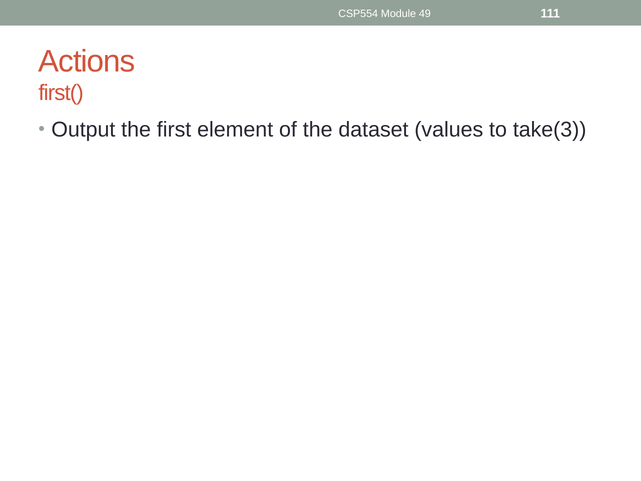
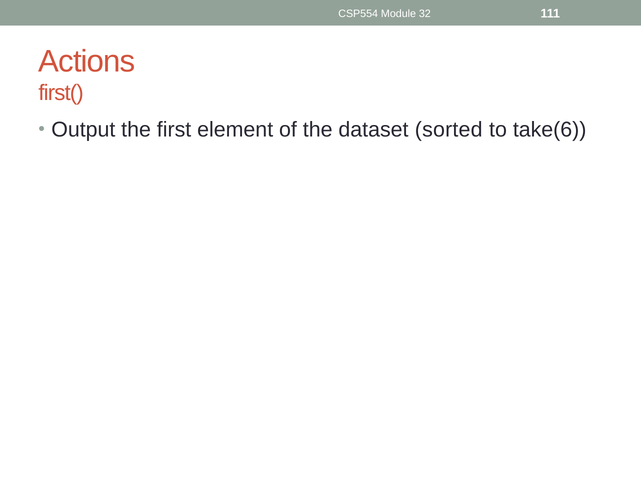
49: 49 -> 32 (425, 14)
values: values -> sorted (449, 130)
take(3: take(3 -> take(6 (550, 130)
